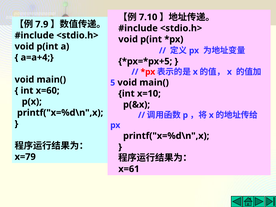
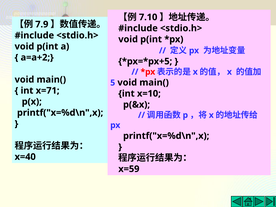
a=a+4: a=a+4 -> a=a+2 (37, 57)
x=60: x=60 -> x=71 (48, 91)
x=79: x=79 -> x=40 (25, 157)
x=61: x=61 -> x=59 (129, 169)
